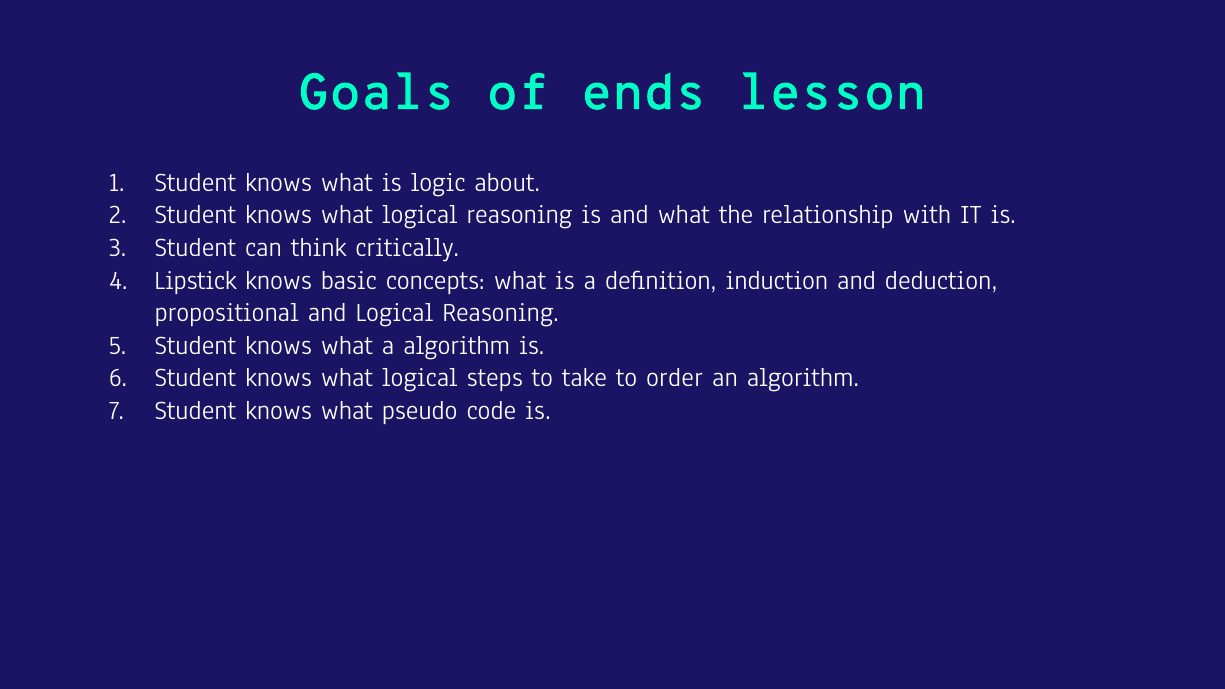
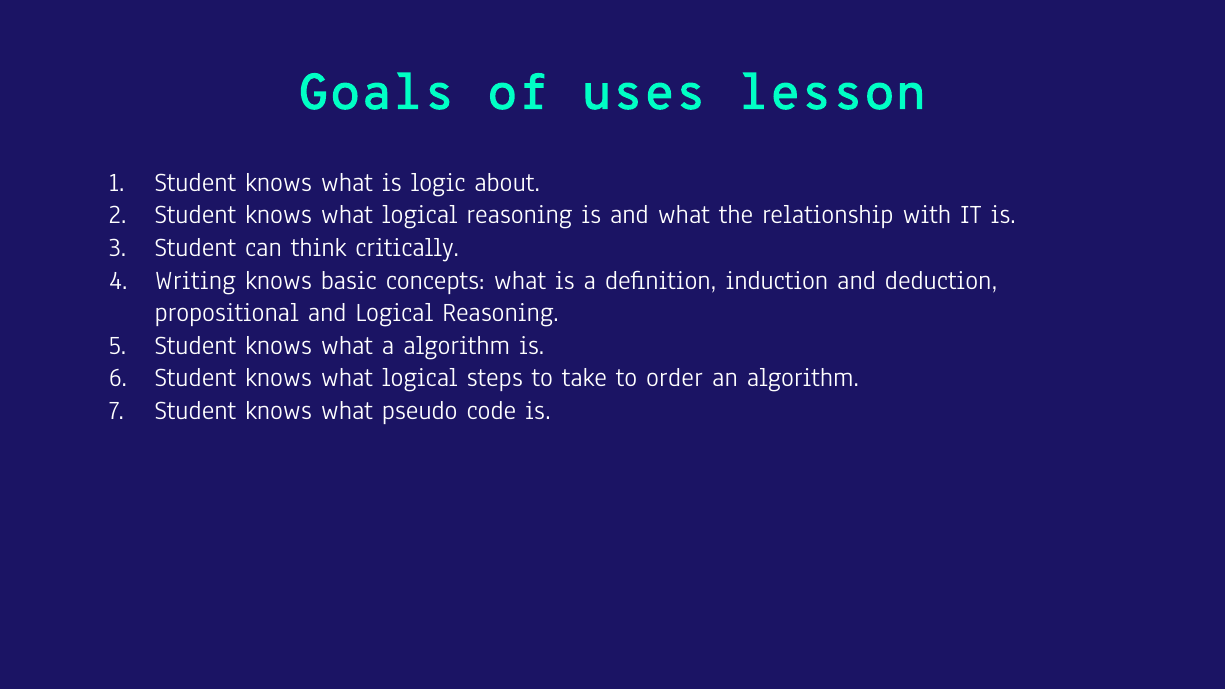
ends: ends -> uses (644, 92)
Lipstick: Lipstick -> Writing (195, 280)
